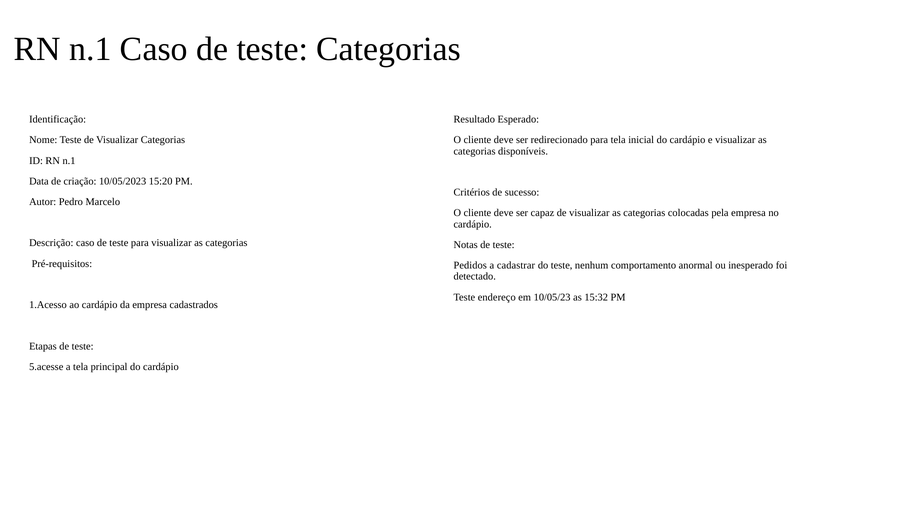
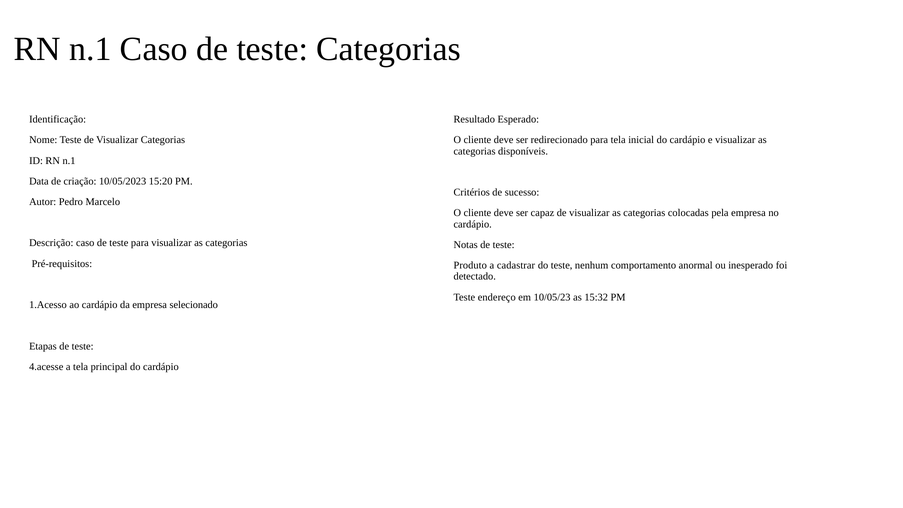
Pedidos: Pedidos -> Produto (470, 265)
cadastrados: cadastrados -> selecionado (194, 305)
5.acesse: 5.acesse -> 4.acesse (46, 367)
